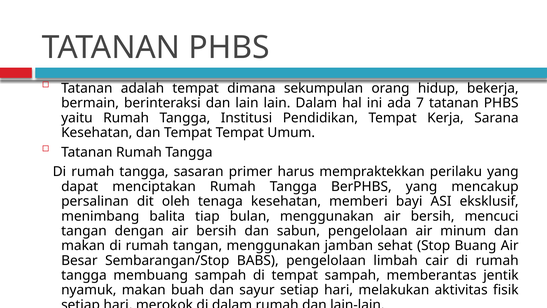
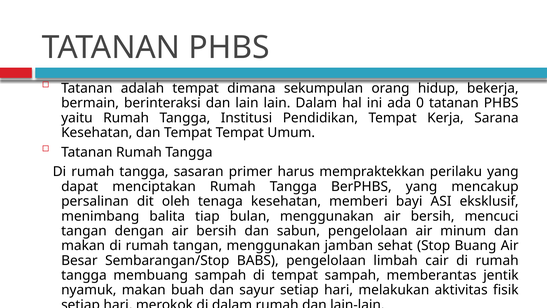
7: 7 -> 0 (420, 103)
